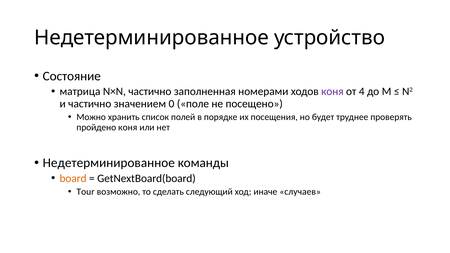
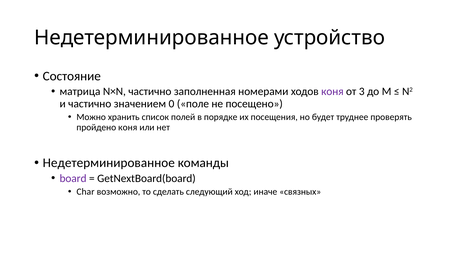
4: 4 -> 3 (362, 92)
board colour: orange -> purple (73, 178)
Tour: Tour -> Char (86, 192)
случаев: случаев -> связных (300, 192)
